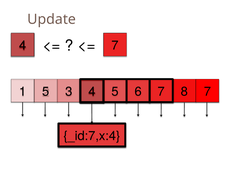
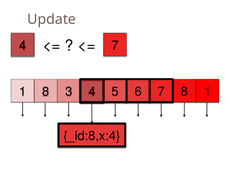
1 5: 5 -> 8 (46, 92)
7 7: 7 -> 1 (207, 92)
_id:7,x:4: _id:7,x:4 -> _id:8,x:4 (92, 136)
